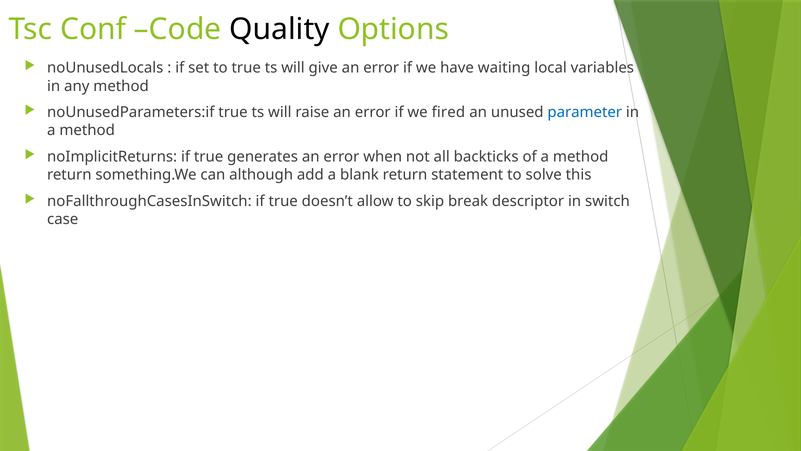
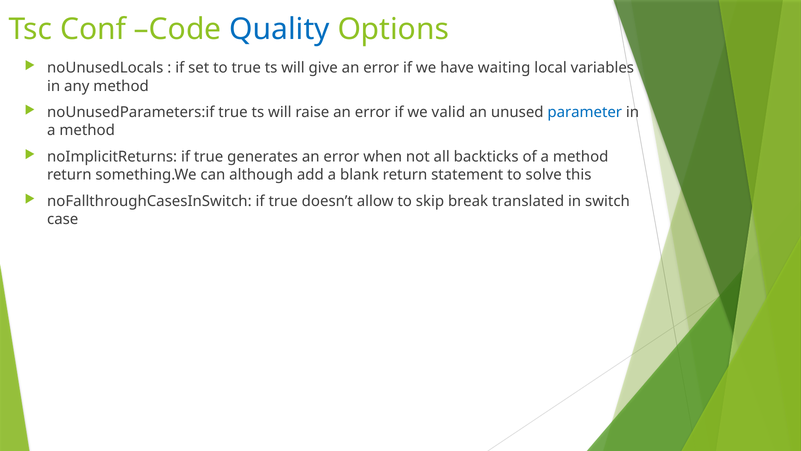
Quality colour: black -> blue (279, 29)
fired: fired -> valid (448, 112)
descriptor: descriptor -> translated (528, 201)
